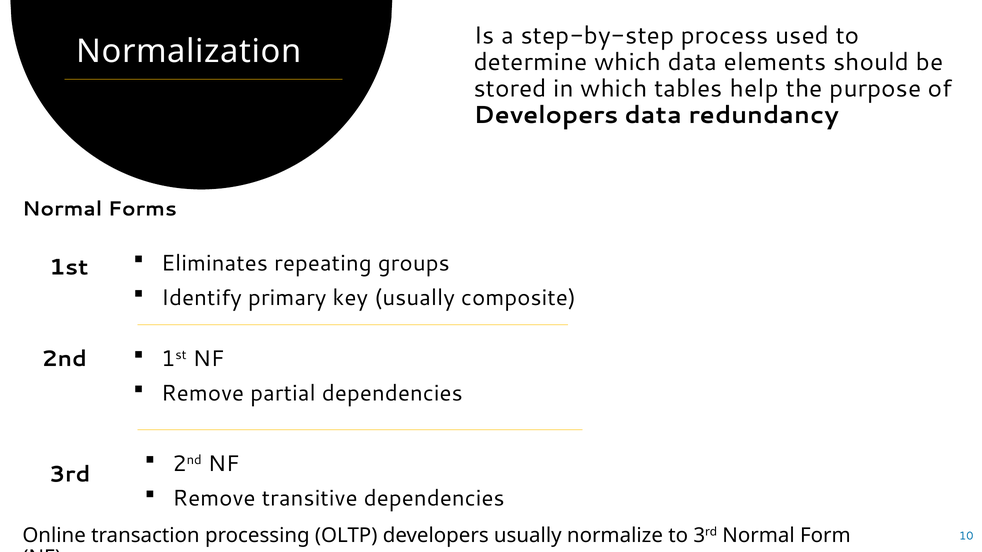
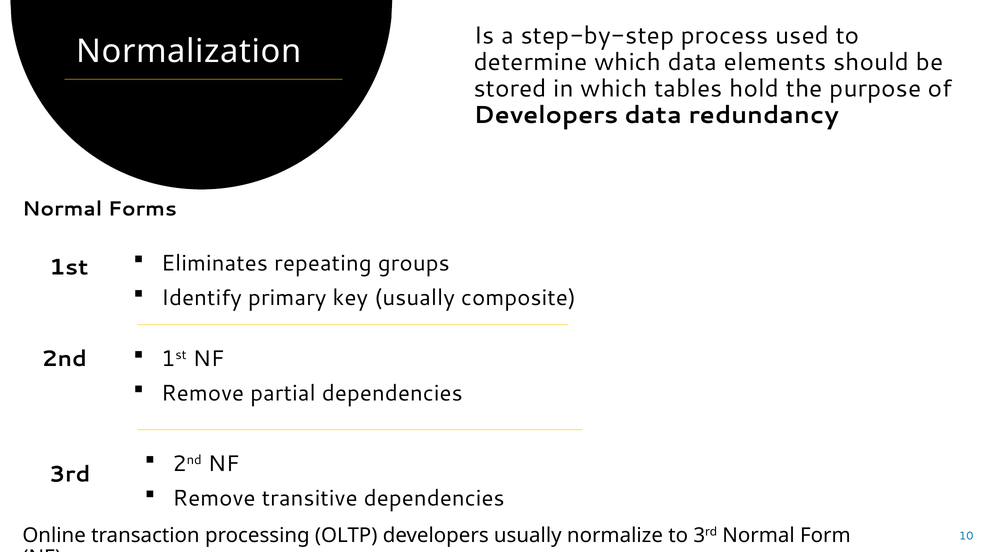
help: help -> hold (754, 89)
